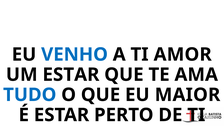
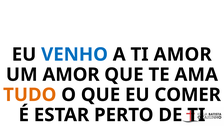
UM ESTAR: ESTAR -> AMOR (71, 75)
TUDO colour: blue -> orange (30, 95)
MAIOR: MAIOR -> COMER (188, 95)
